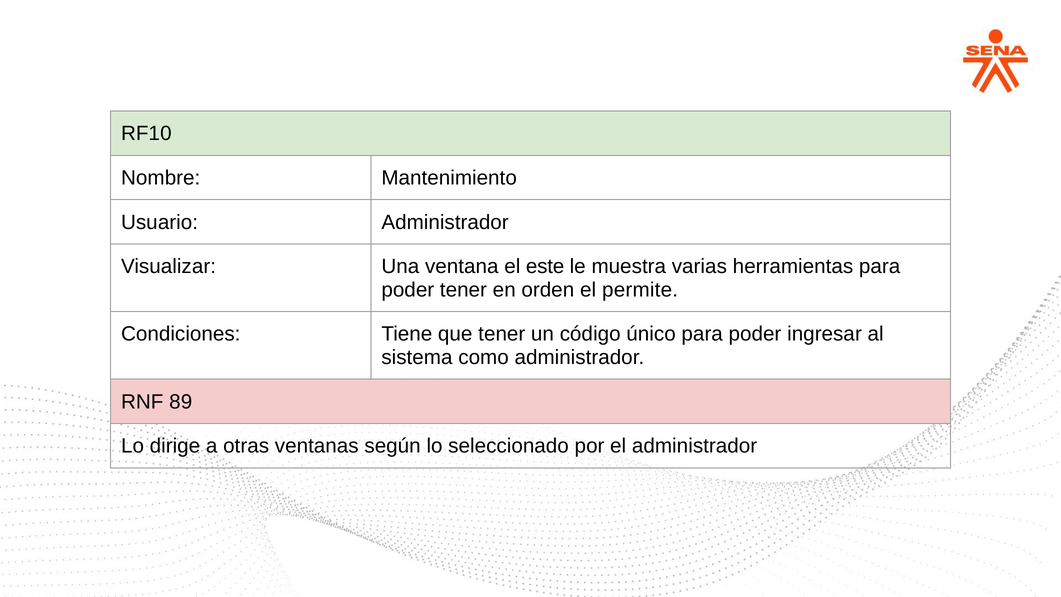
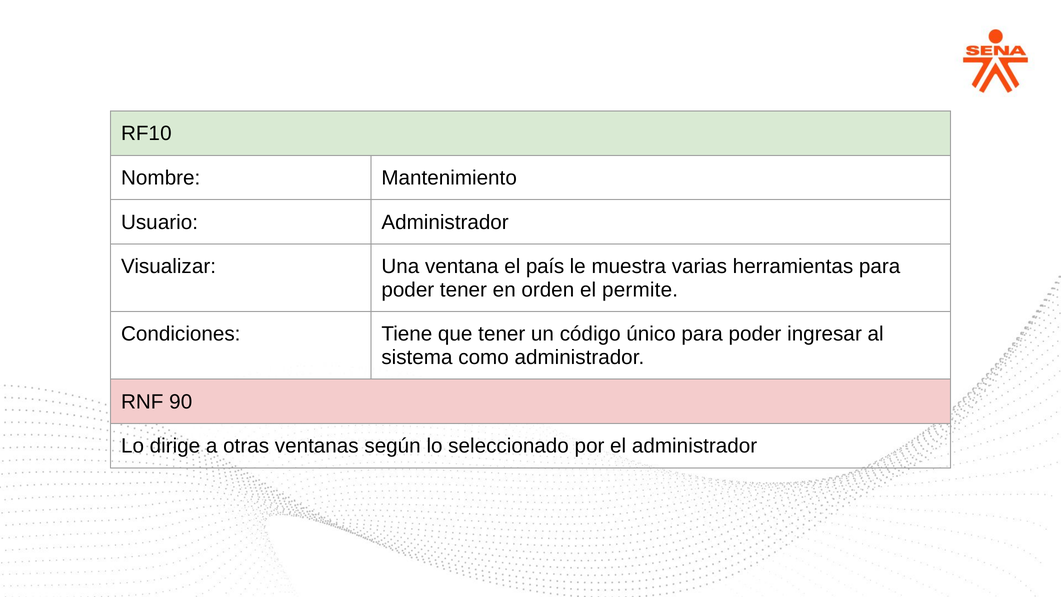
este: este -> país (545, 267)
89: 89 -> 90 (181, 402)
